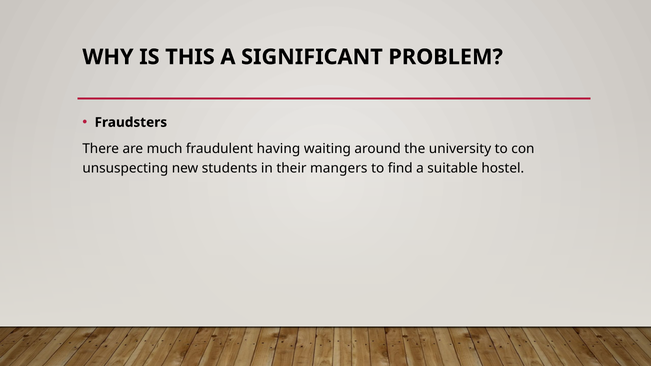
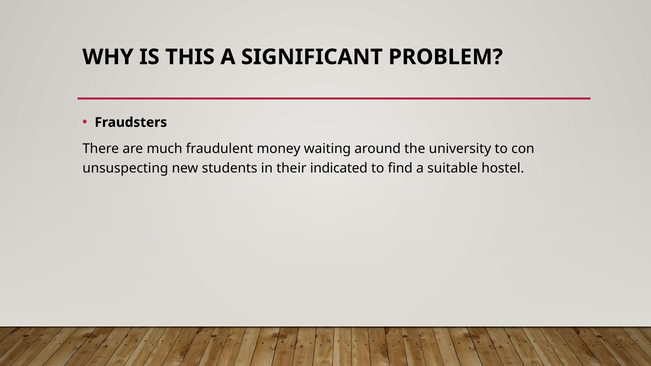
having: having -> money (279, 149)
mangers: mangers -> indicated (339, 168)
